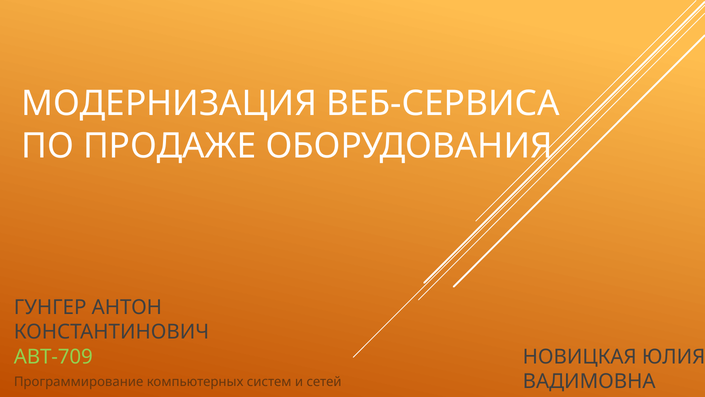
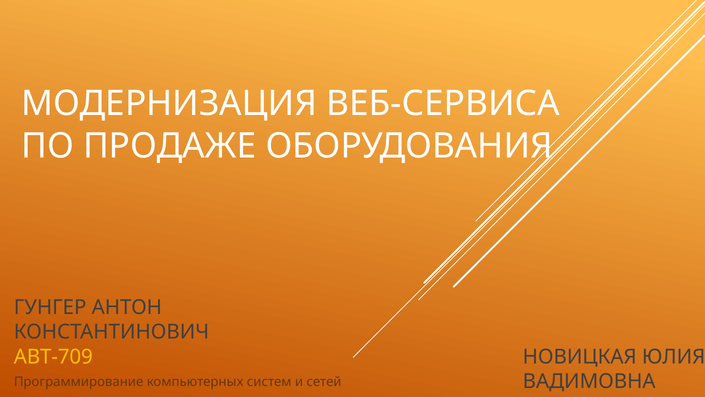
АВТ-709 colour: light green -> yellow (53, 356)
